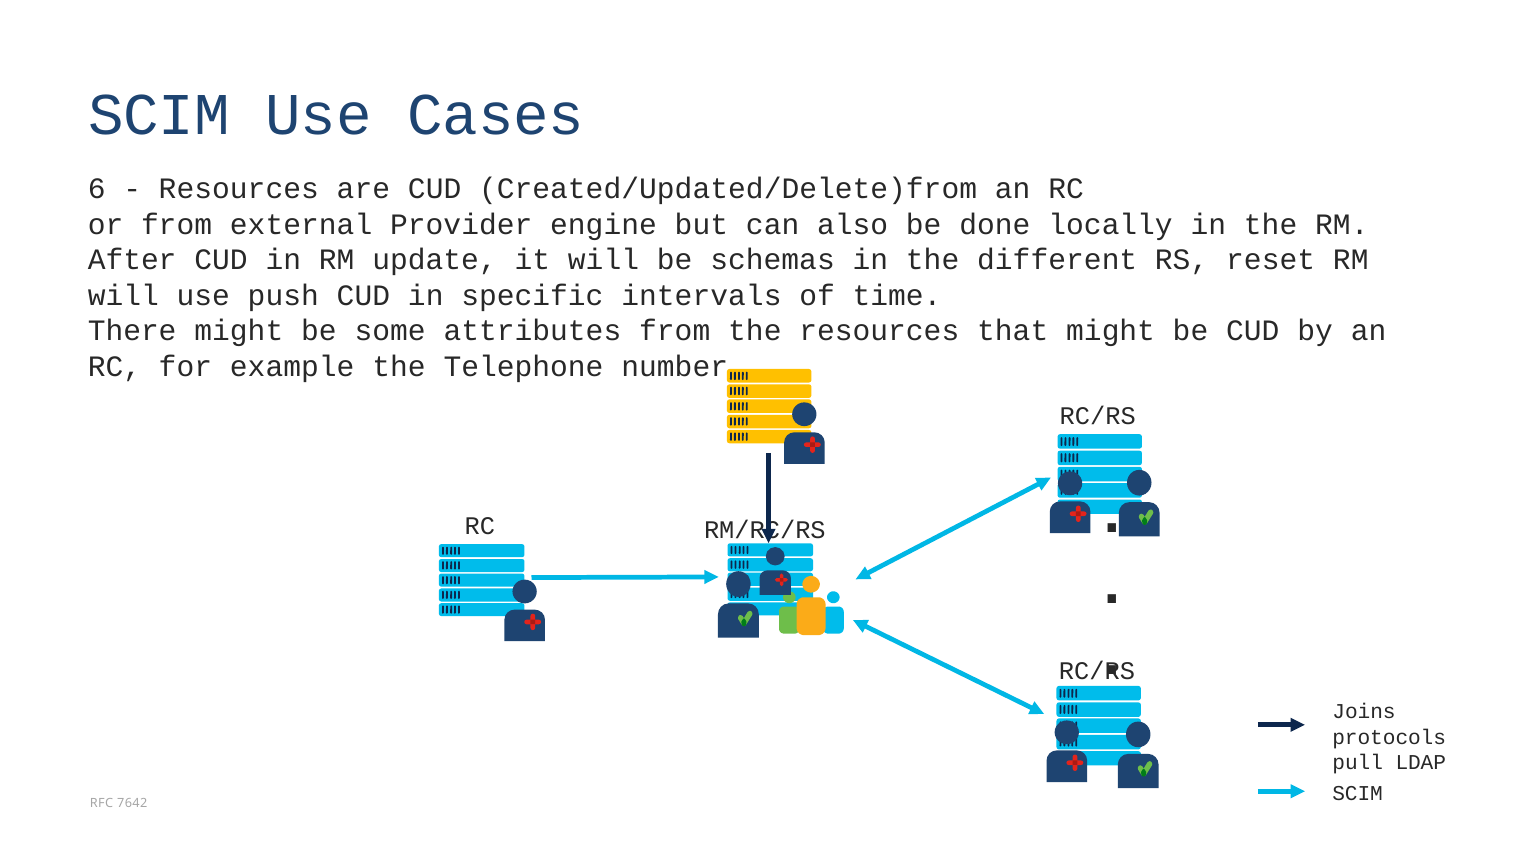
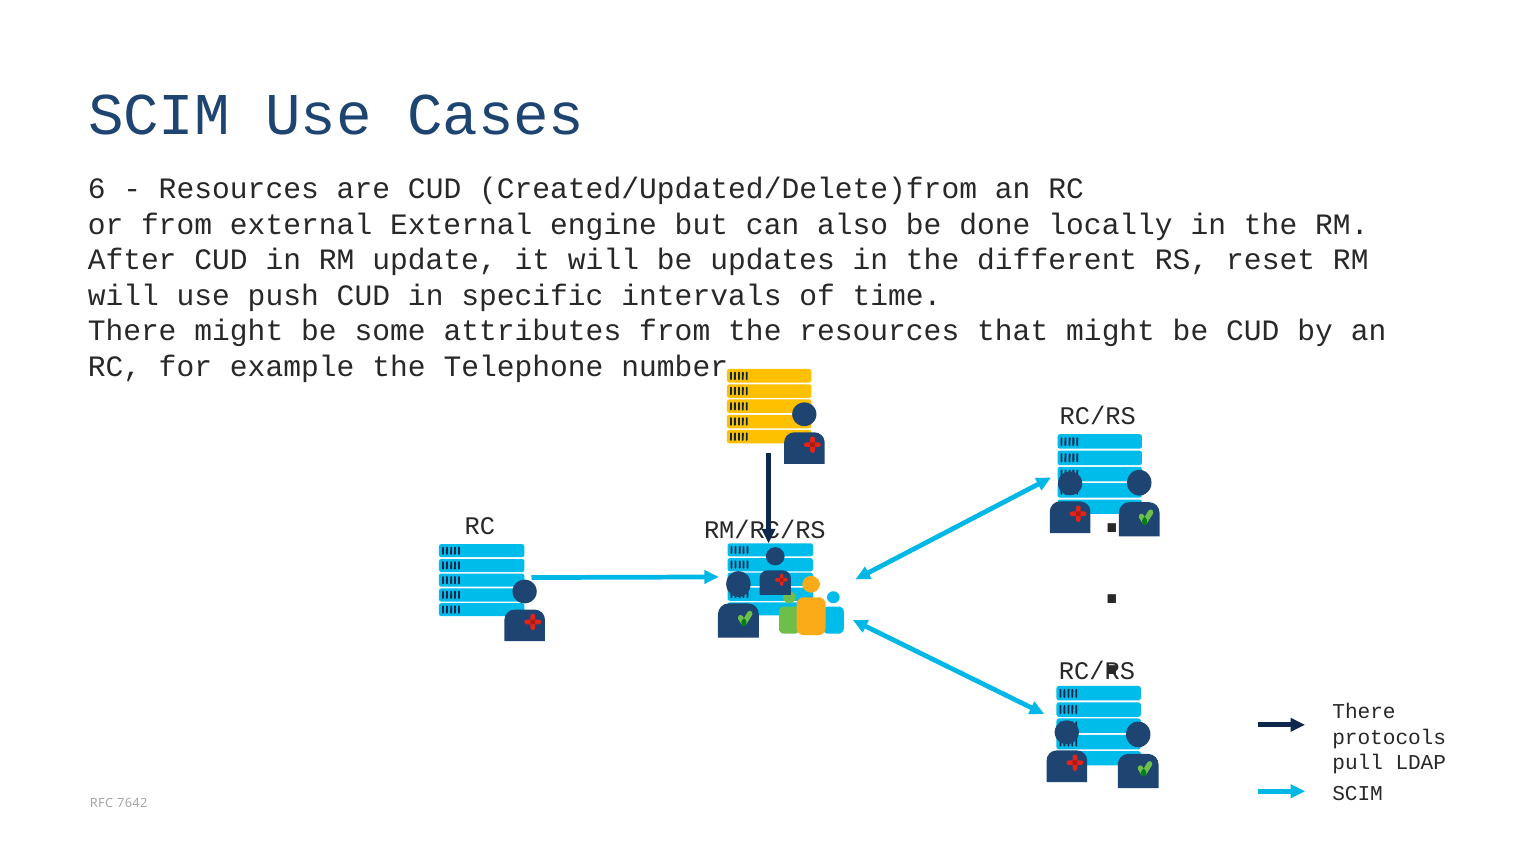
external Provider: Provider -> External (461, 225)
schemas: schemas -> updates (773, 260)
Joins: Joins -> There (1364, 712)
